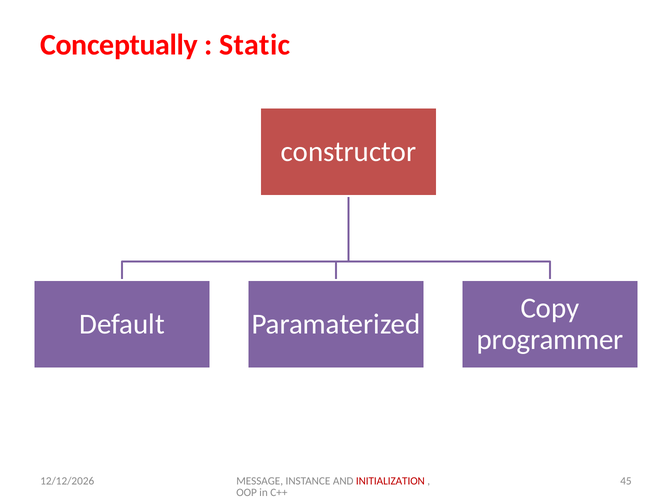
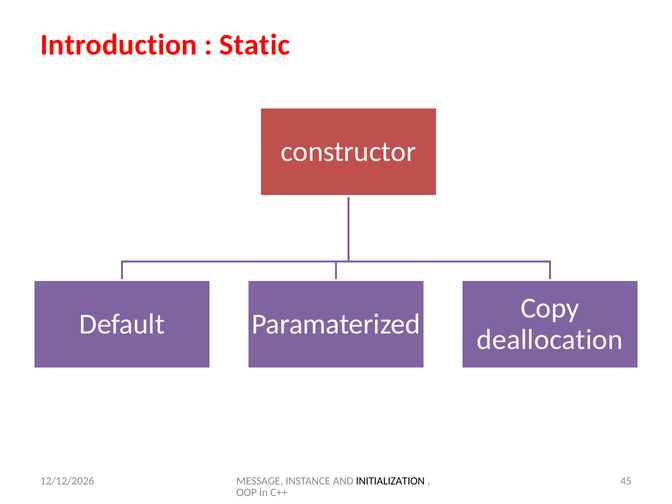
Conceptually: Conceptually -> Introduction (119, 45)
programmer: programmer -> deallocation (550, 340)
INITIALIZATION colour: red -> black (390, 481)
